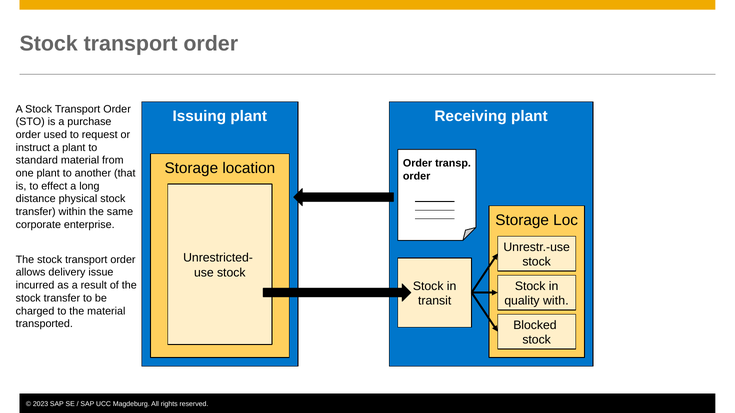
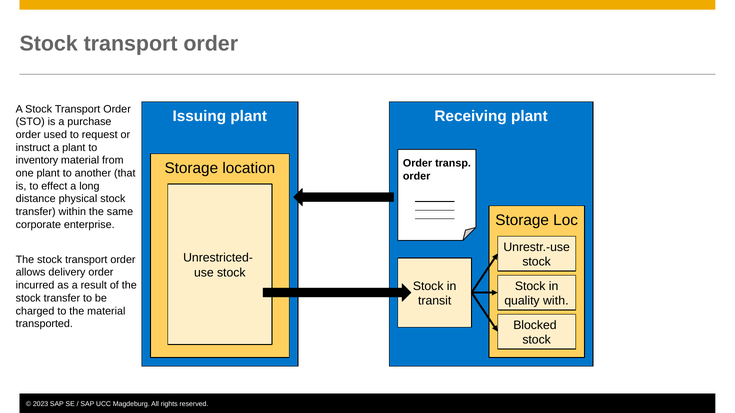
standard: standard -> inventory (37, 161)
delivery issue: issue -> order (101, 273)
